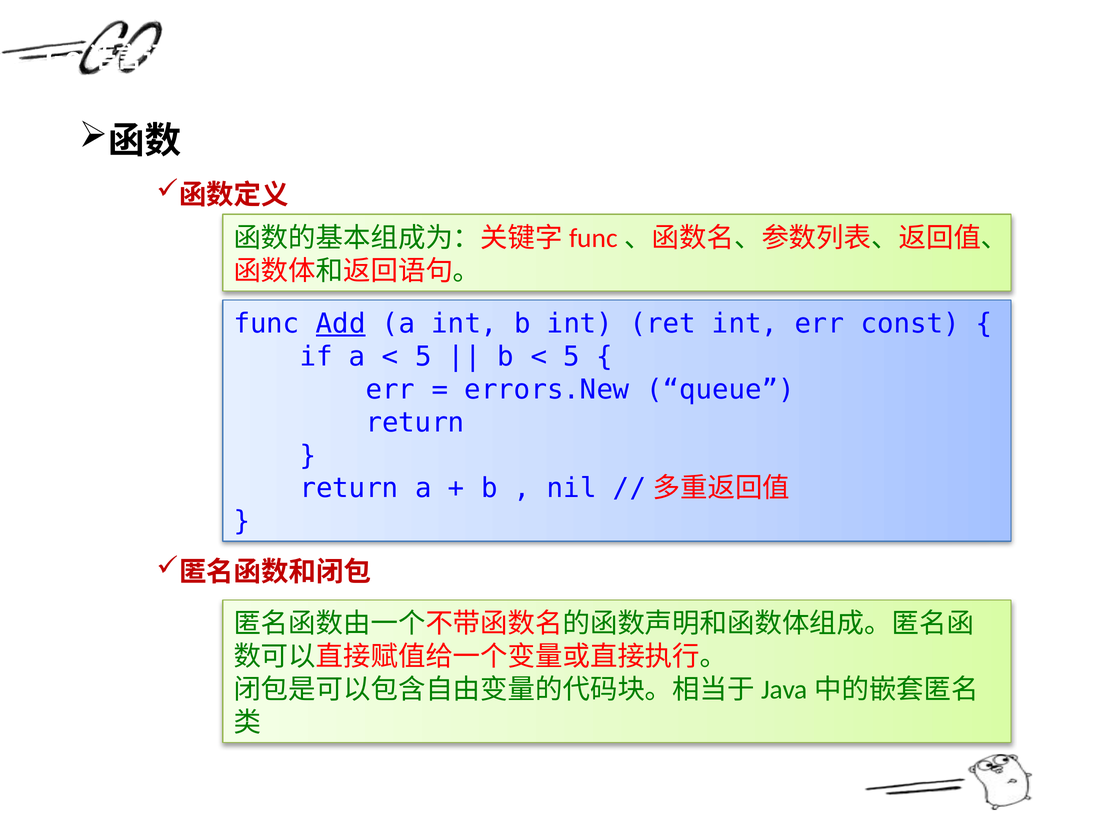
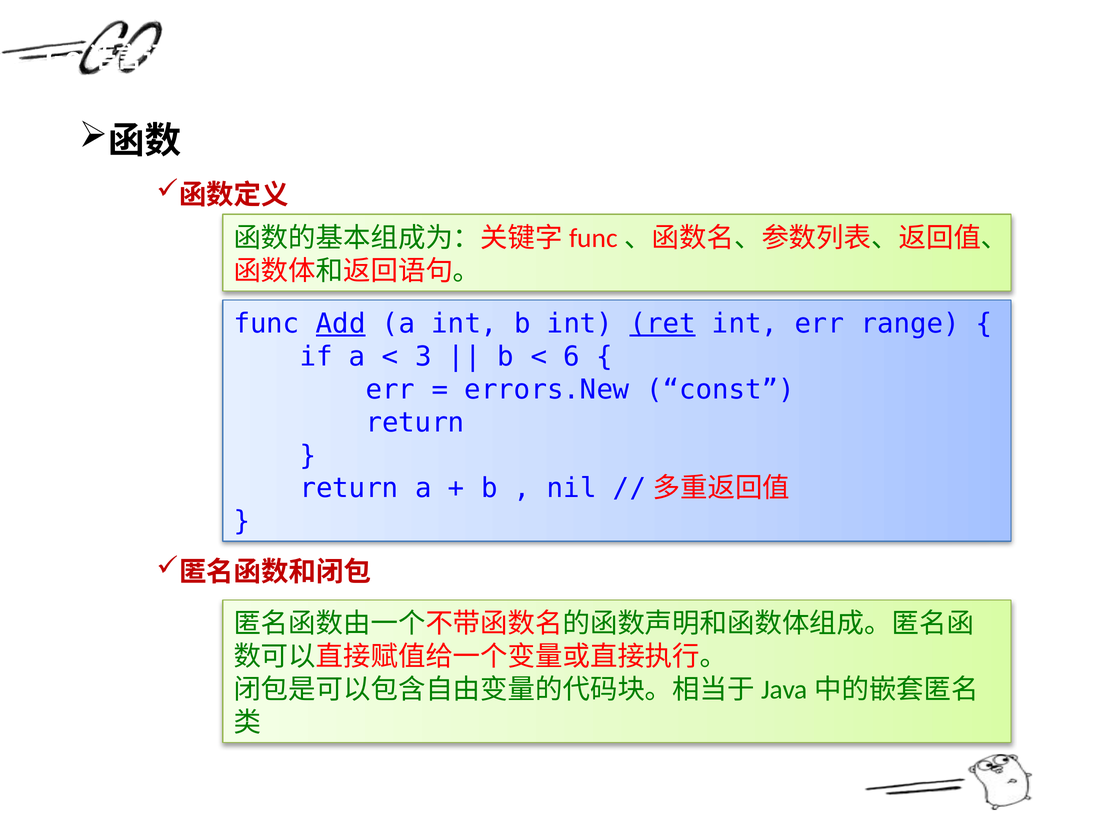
ret underline: none -> present (663, 324)
const: const -> range (910, 324)
5: 5 -> 3 (423, 357)
5: 5 -> 6 (572, 357)
queue: queue -> const (720, 389)
